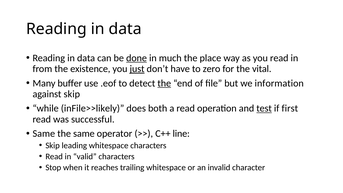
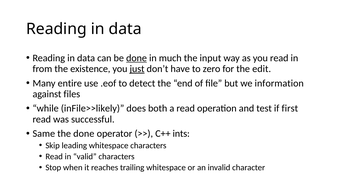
place: place -> input (210, 58)
vital: vital -> edit (262, 69)
buffer: buffer -> entire (70, 83)
the underline: present -> none (164, 83)
against skip: skip -> files (72, 94)
test underline: present -> none (264, 108)
the same: same -> done (84, 134)
line: line -> ints (181, 134)
